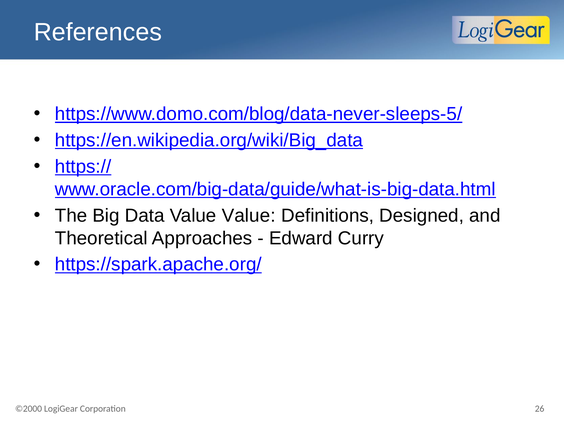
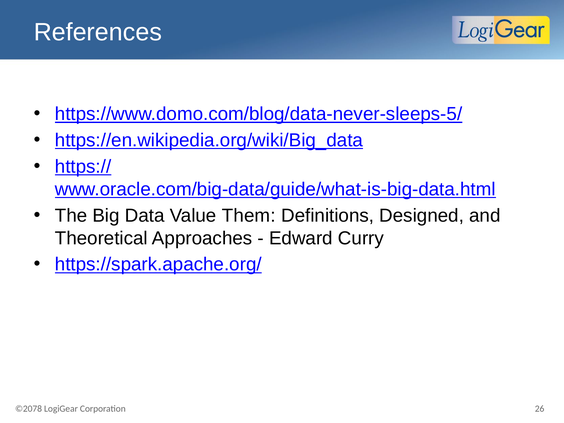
Value Value: Value -> Them (249, 216)
©2000: ©2000 -> ©2078 (29, 409)
